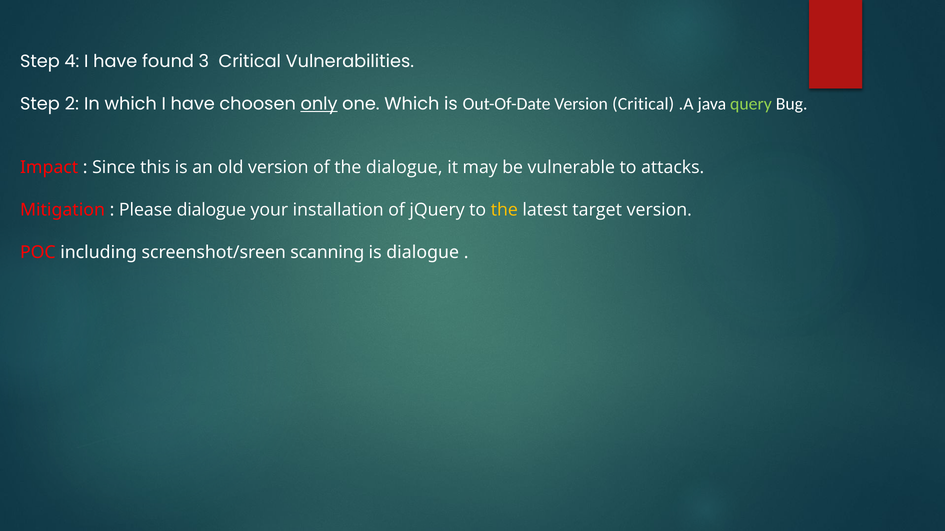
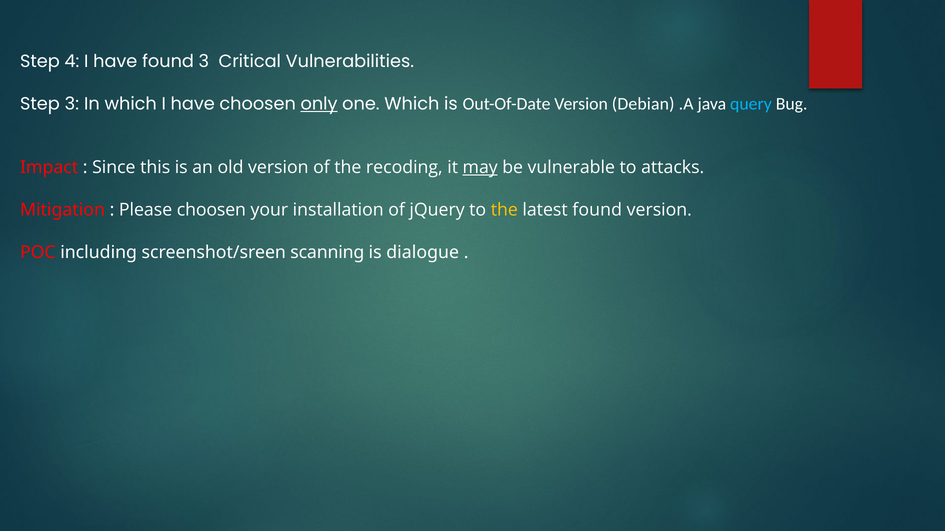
Step 2: 2 -> 3 (72, 104)
Version Critical: Critical -> Debian (643, 104)
query colour: light green -> light blue (751, 104)
the dialogue: dialogue -> recoding (404, 168)
may underline: none -> present (480, 168)
Please dialogue: dialogue -> choosen (211, 210)
latest target: target -> found (597, 210)
